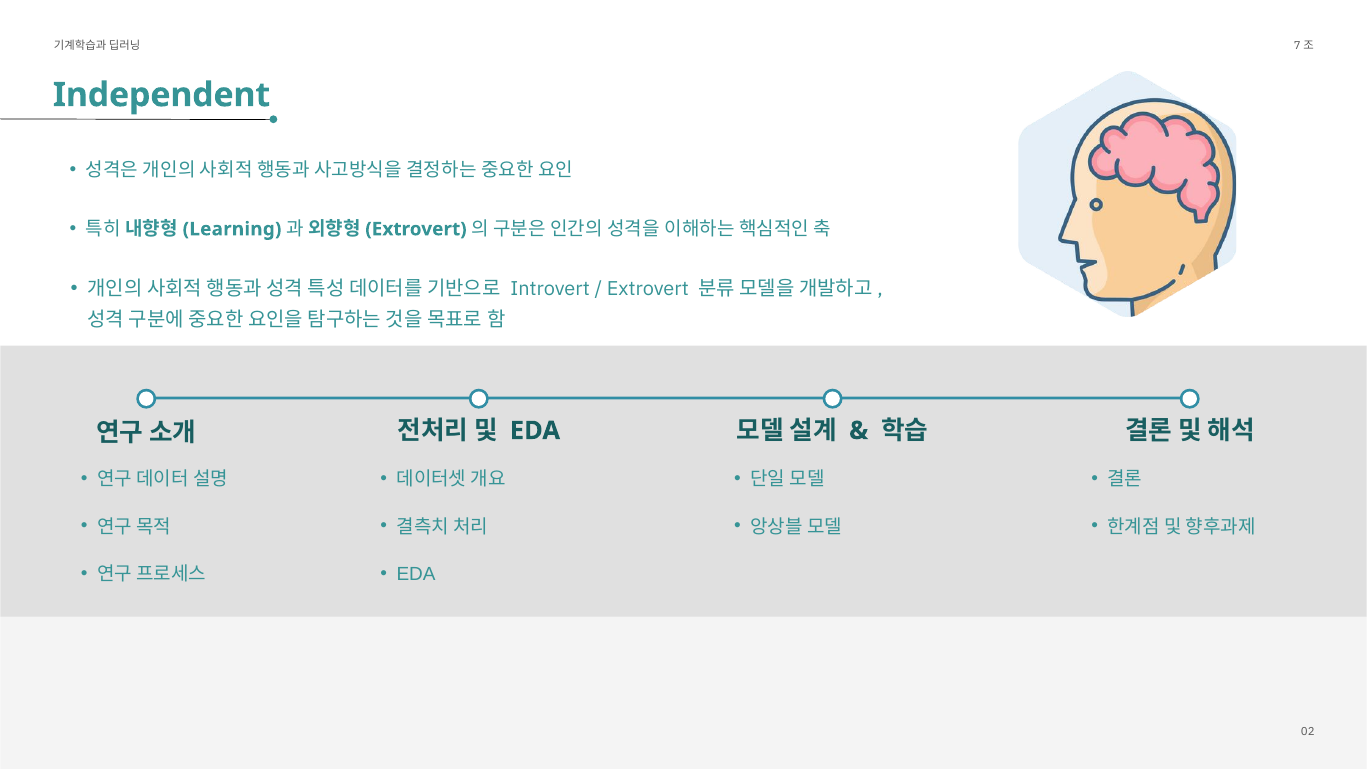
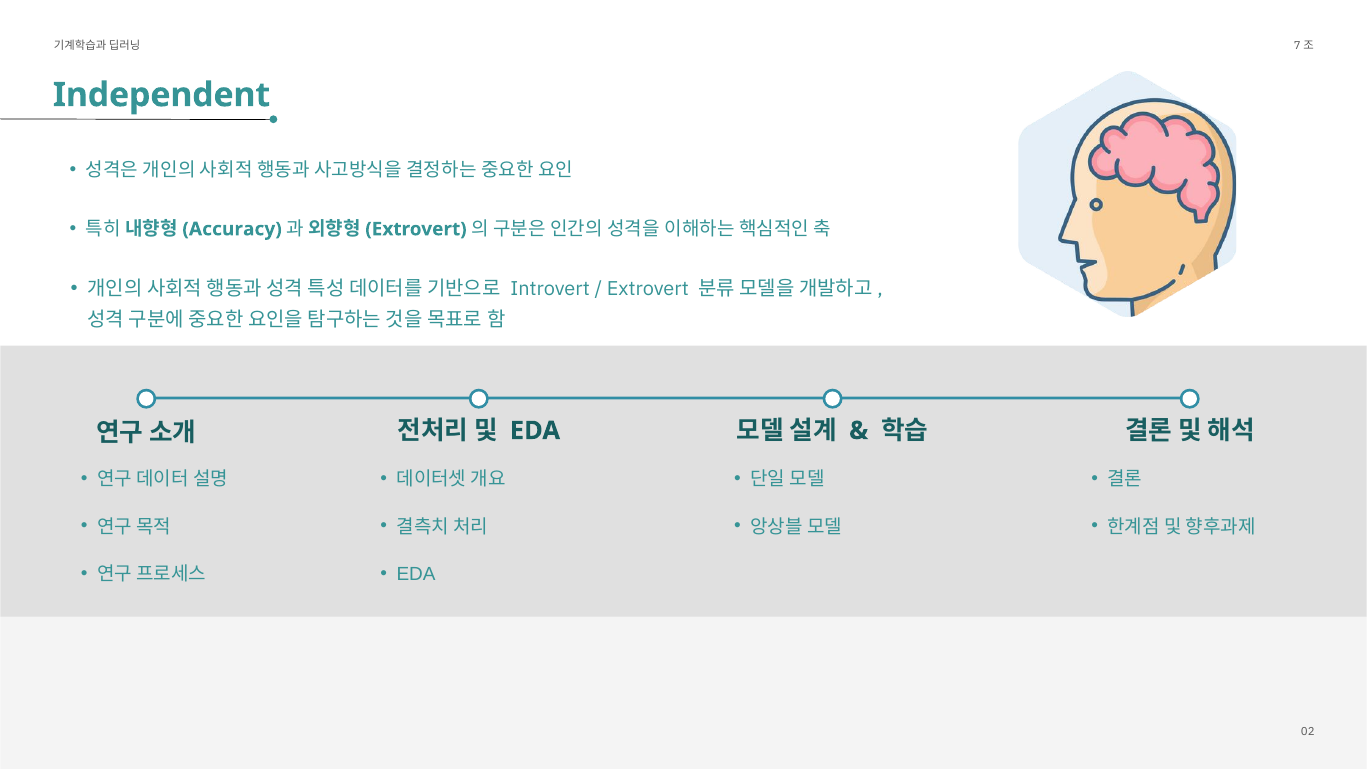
Learning: Learning -> Accuracy (232, 229)
